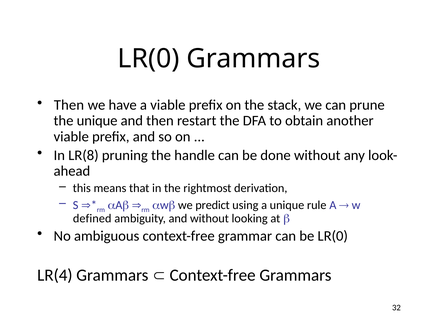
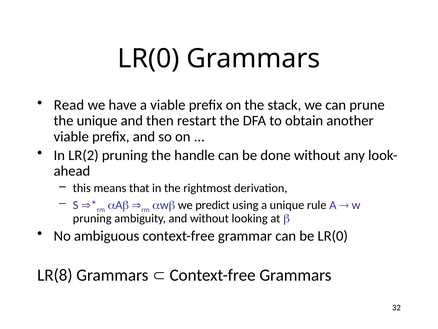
Then: Then -> Read (69, 105)
LR(8: LR(8 -> LR(2 (83, 155)
defined: defined -> pruning (92, 218)
LR(4: LR(4 -> LR(8 (55, 275)
